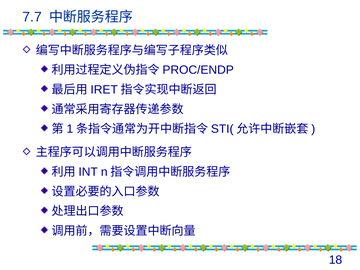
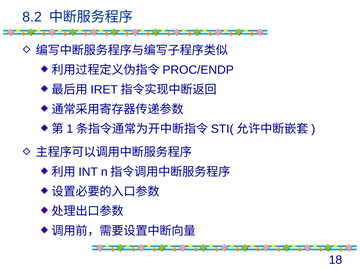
7.7: 7.7 -> 8.2 (32, 17)
